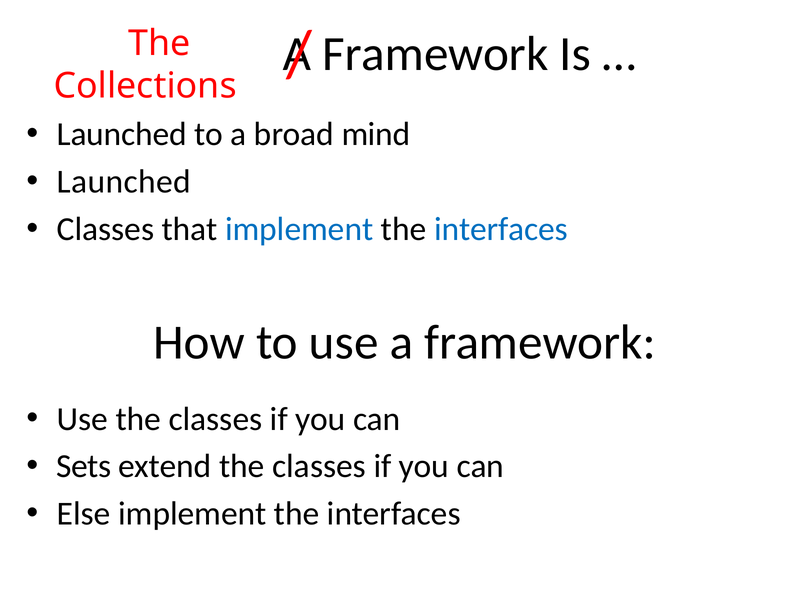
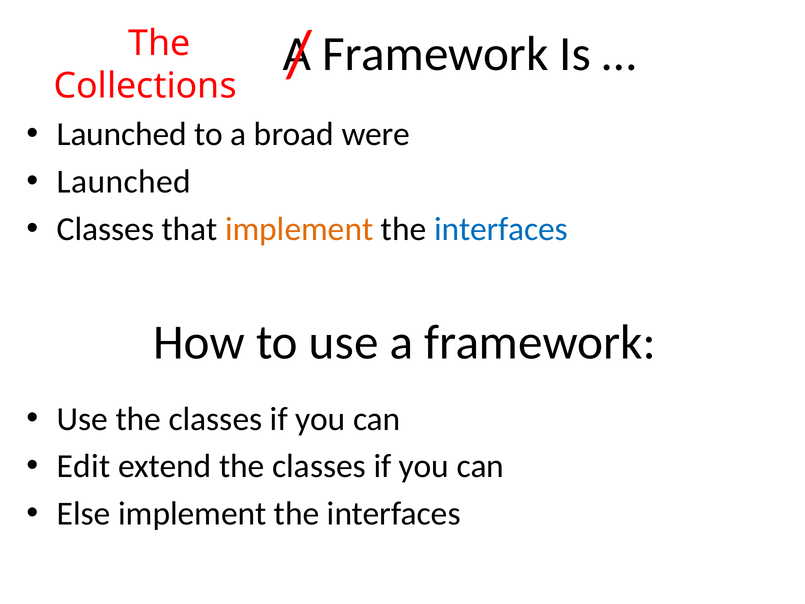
mind: mind -> were (376, 134)
implement colour: blue -> orange (299, 229)
Sets: Sets -> Edit (83, 466)
